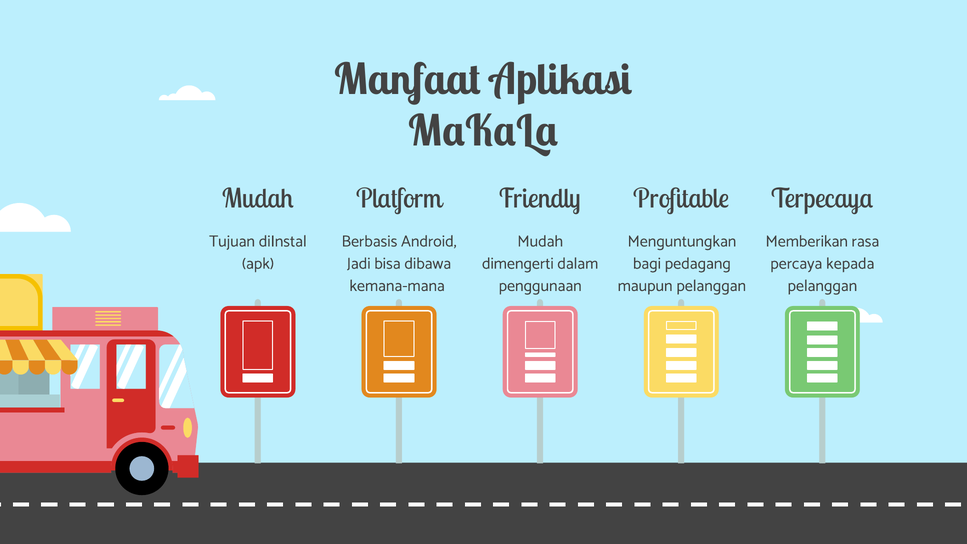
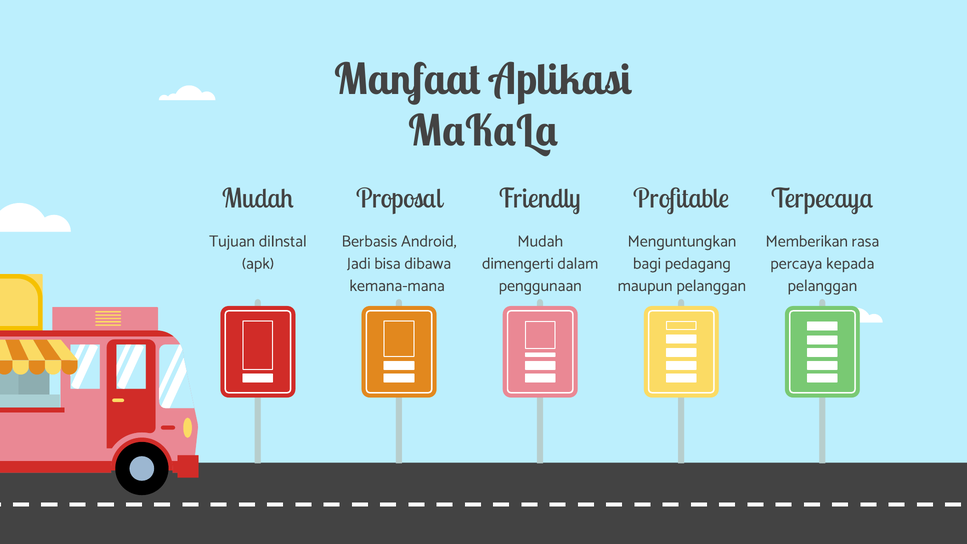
Platform: Platform -> Proposal (399, 199)
